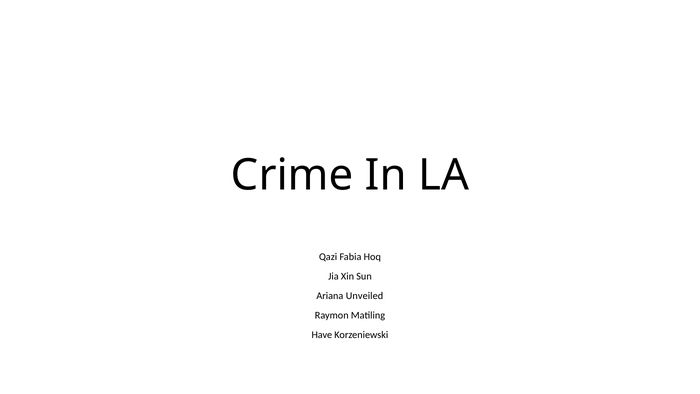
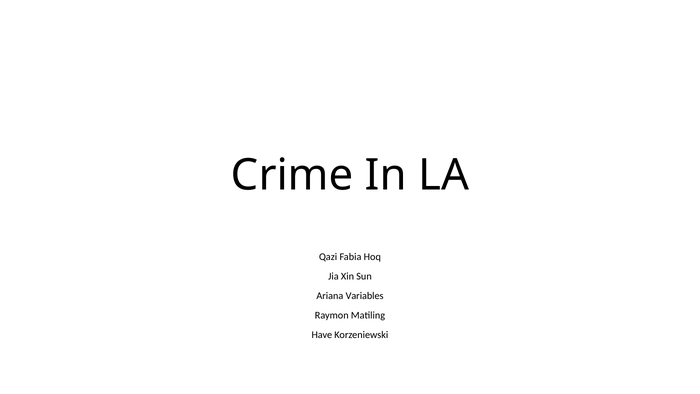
Unveiled: Unveiled -> Variables (365, 296)
